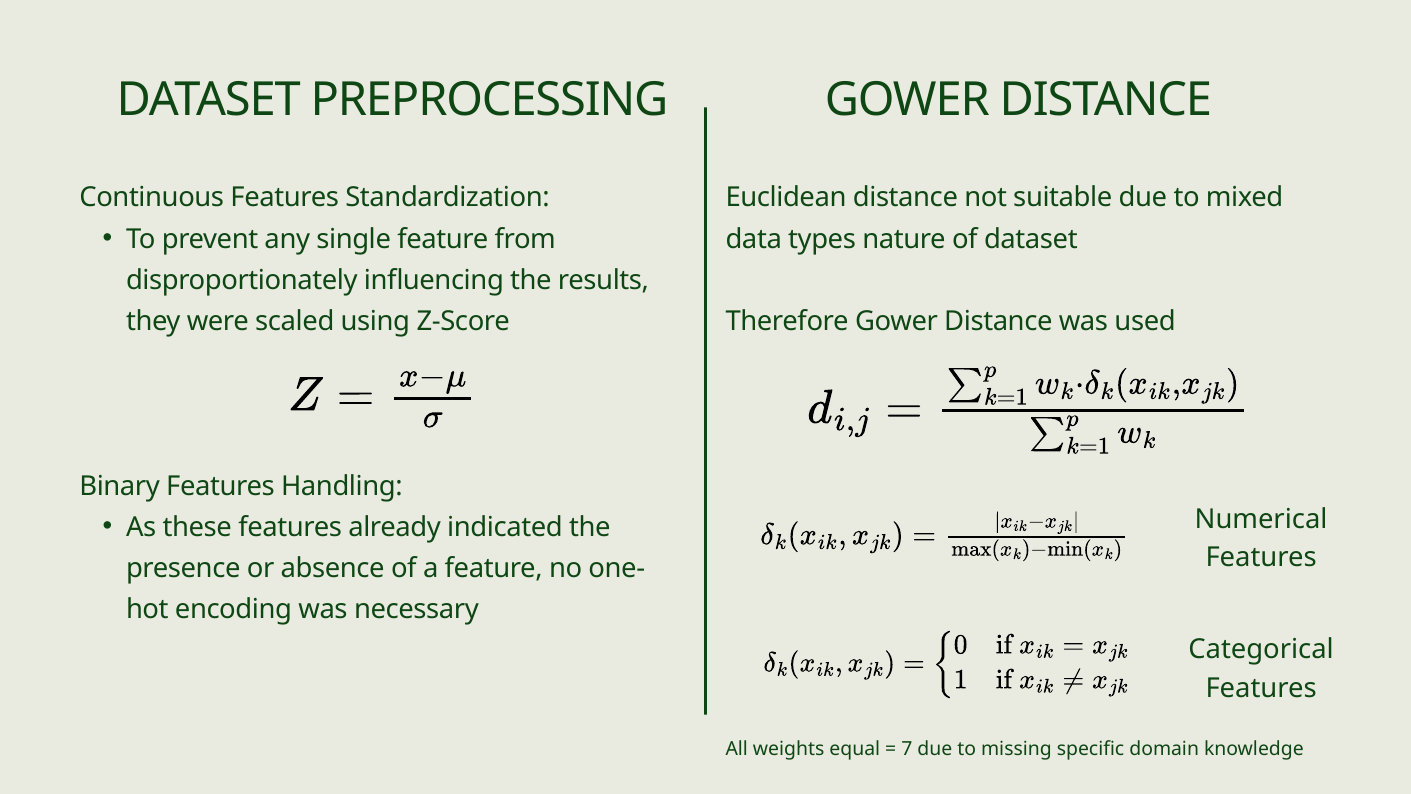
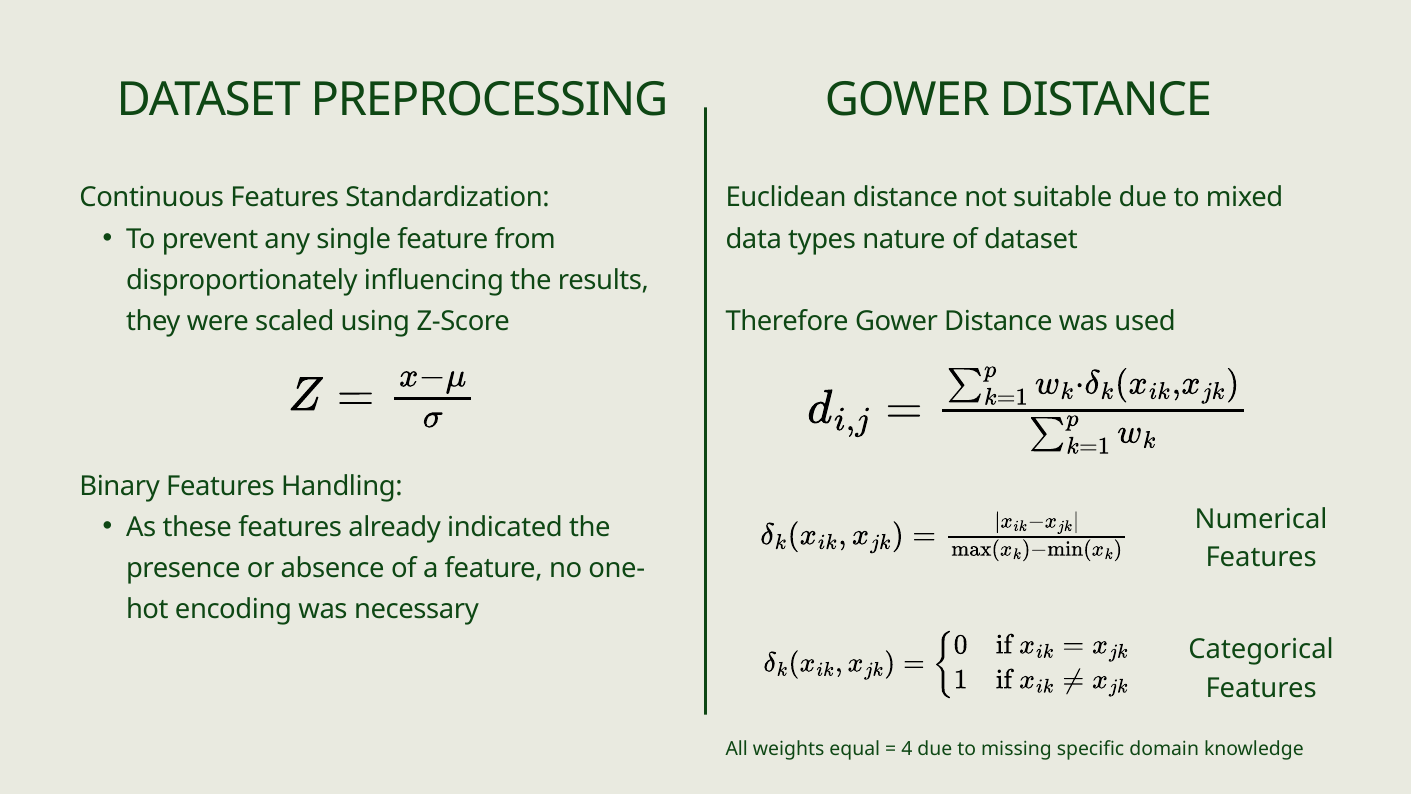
7: 7 -> 4 (907, 749)
